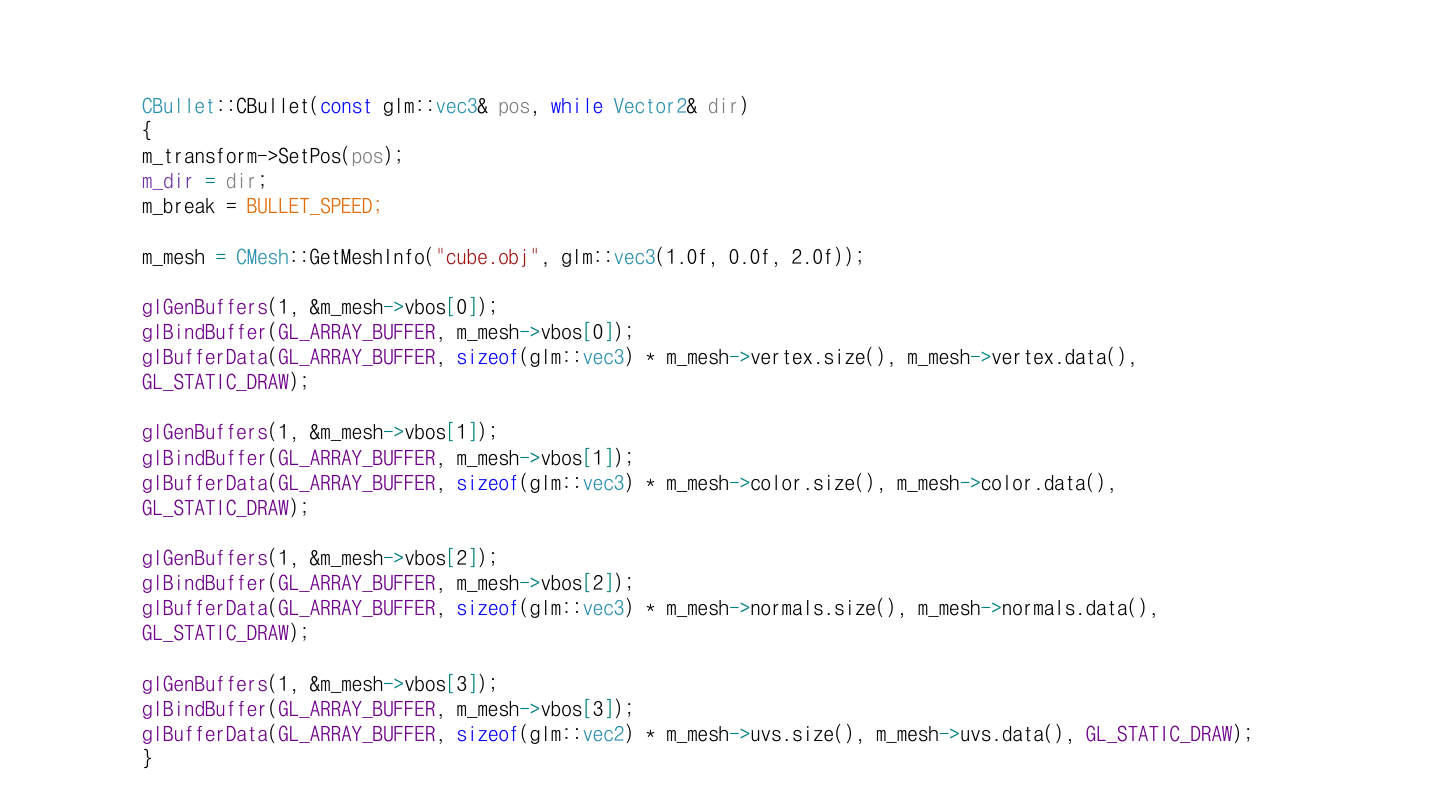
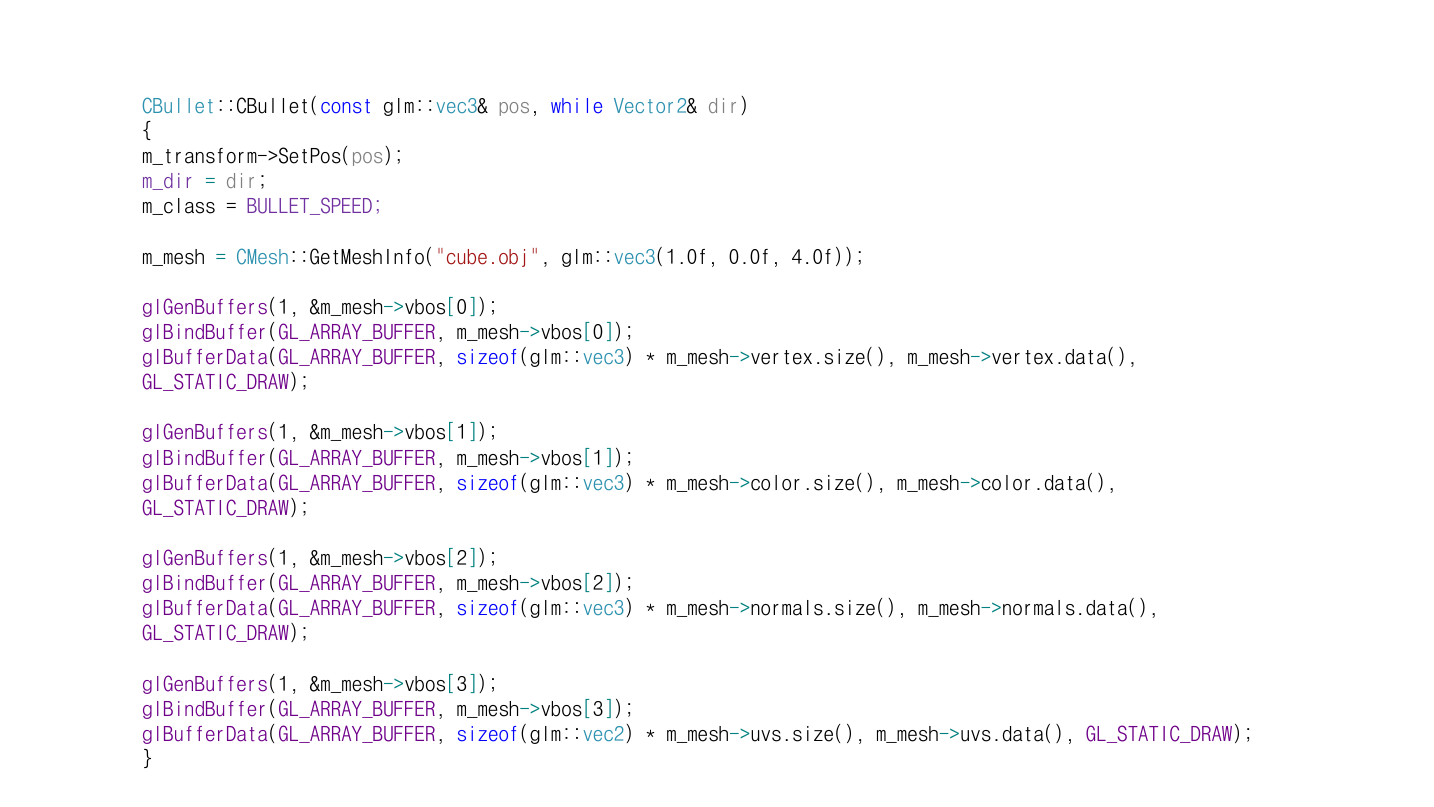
m_break: m_break -> m_class (179, 207)
BULLET_SPEED colour: orange -> purple (315, 207)
2.0f: 2.0f -> 4.0f (828, 257)
